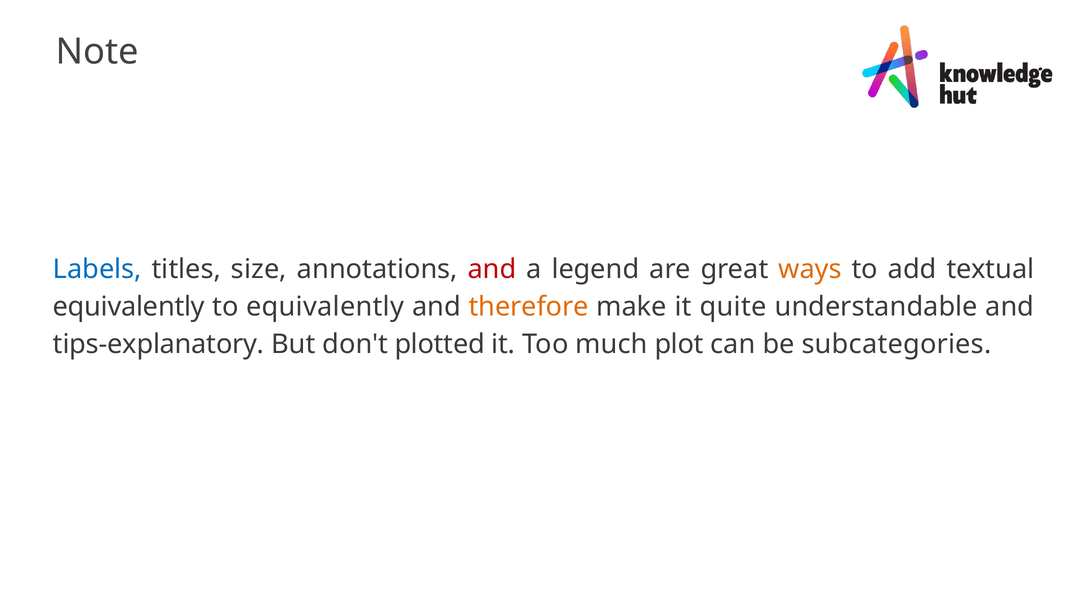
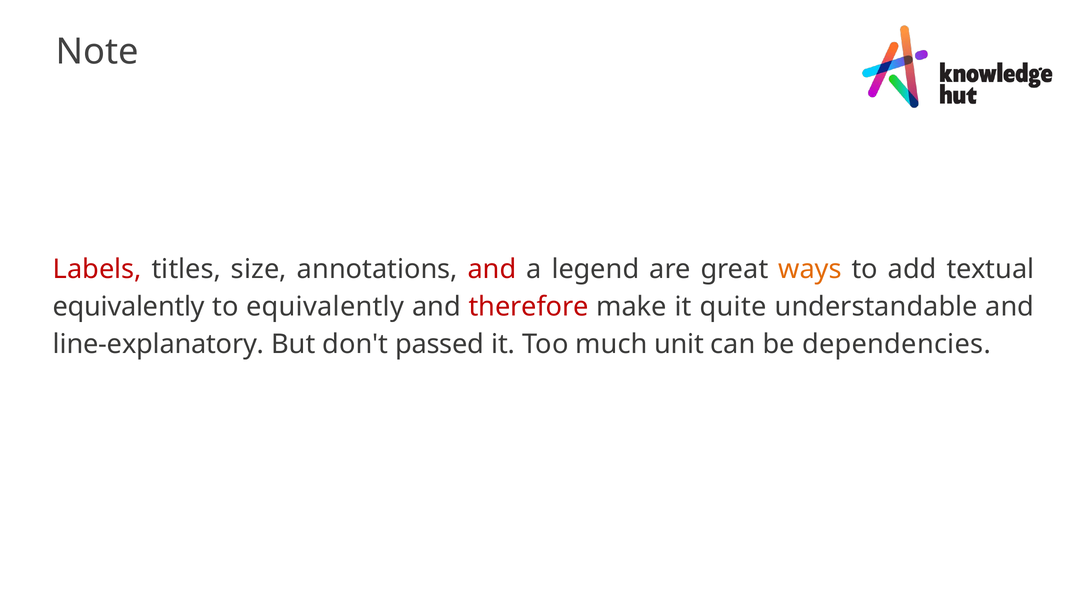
Labels colour: blue -> red (97, 269)
therefore colour: orange -> red (529, 307)
tips-explanatory: tips-explanatory -> line-explanatory (159, 344)
plotted: plotted -> passed (440, 344)
plot: plot -> unit (679, 344)
subcategories: subcategories -> dependencies (897, 344)
